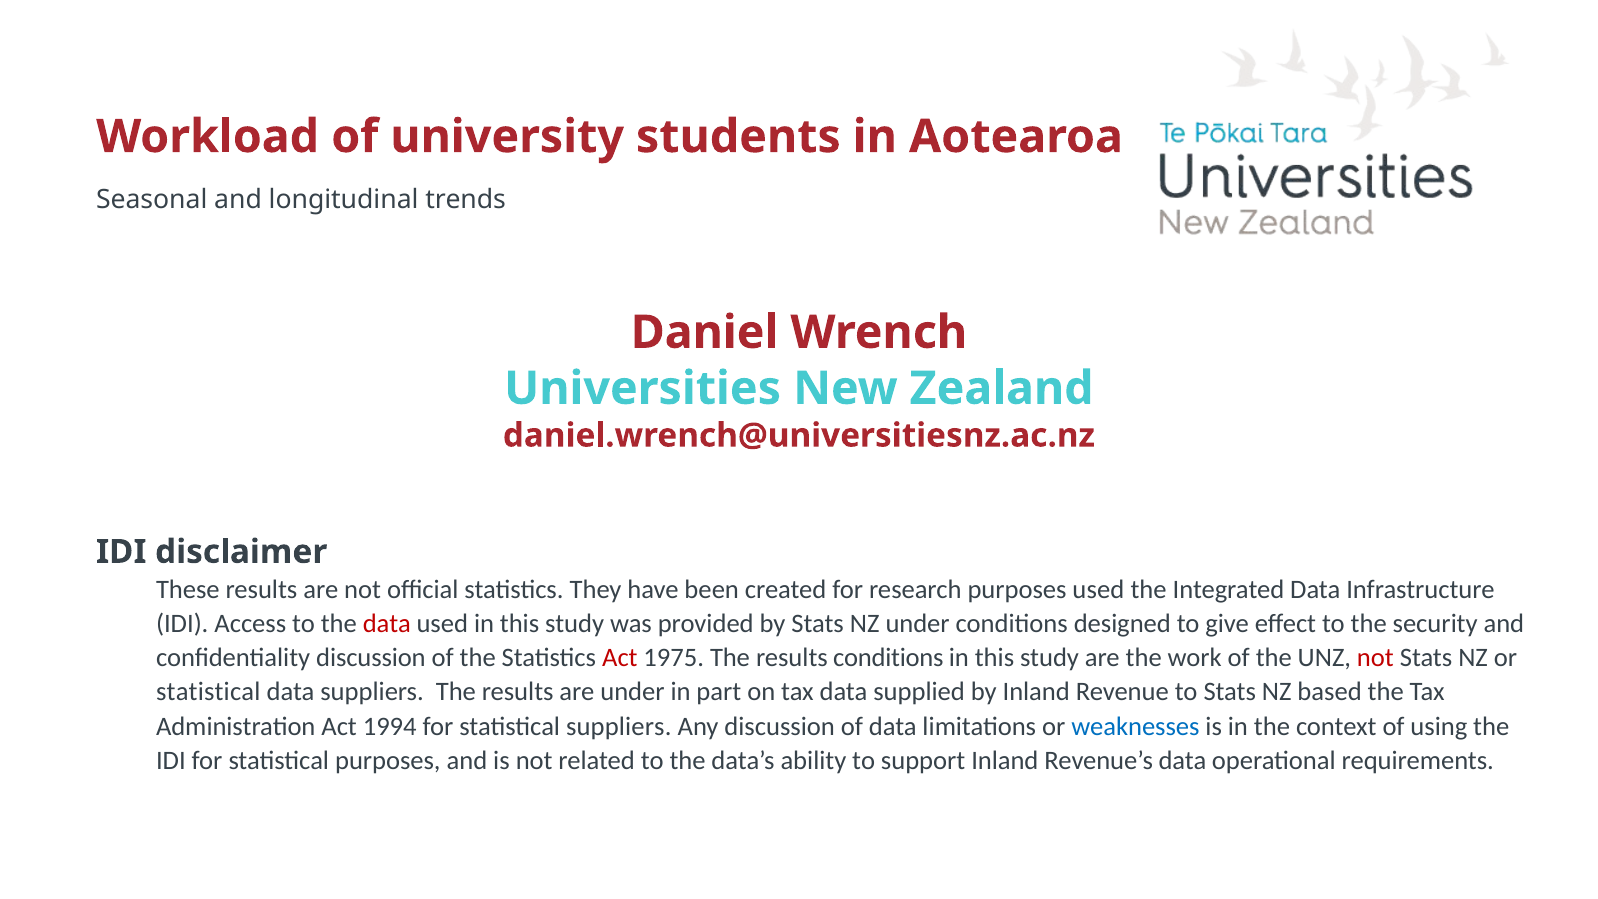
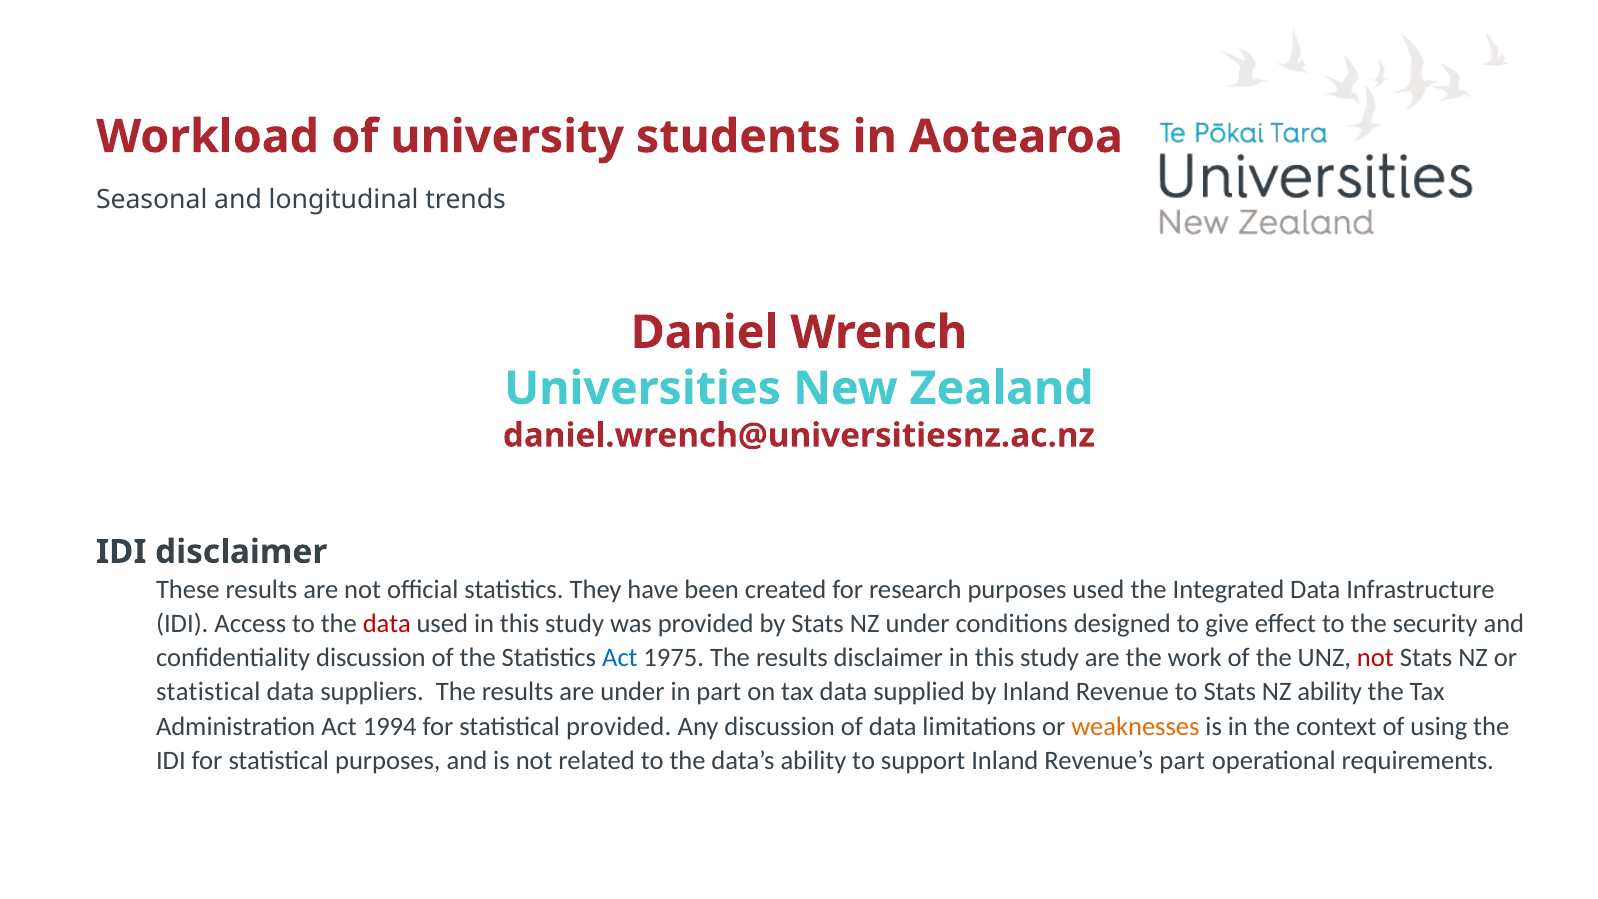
Act colour: red -> blue (620, 658)
results conditions: conditions -> disclaimer (888, 658)
NZ based: based -> ability (1330, 692)
statistical suppliers: suppliers -> provided (619, 726)
weaknesses colour: blue -> orange (1135, 726)
Revenue’s data: data -> part (1182, 760)
